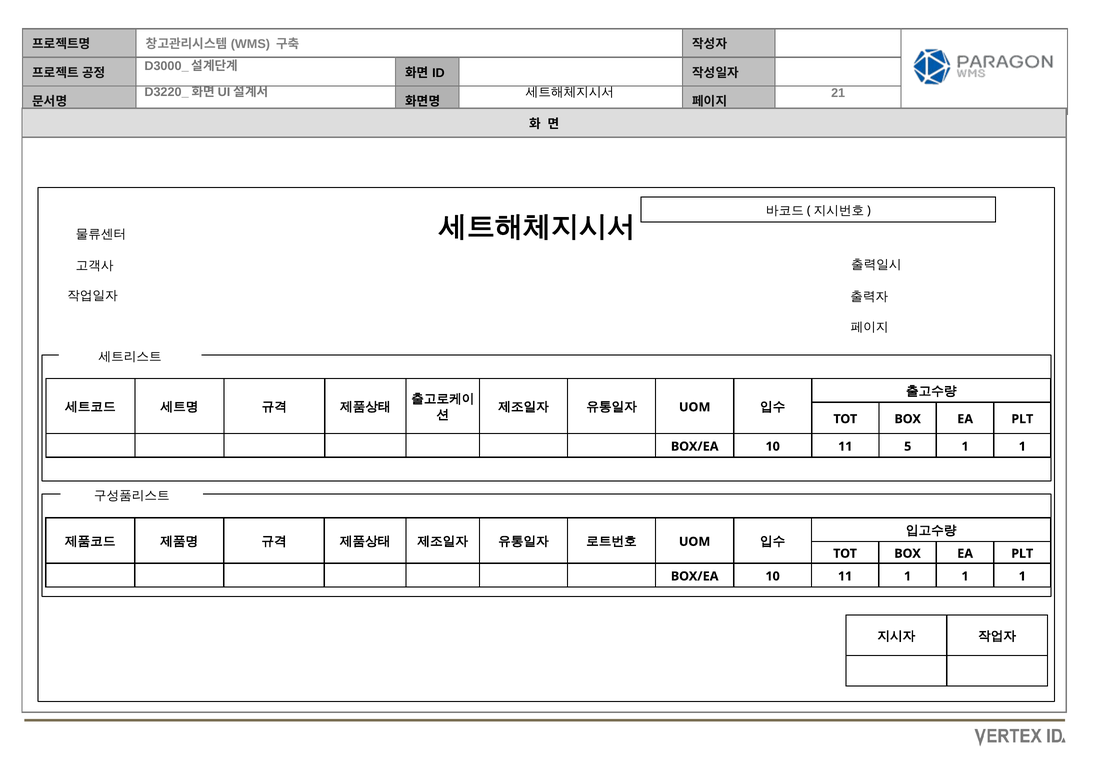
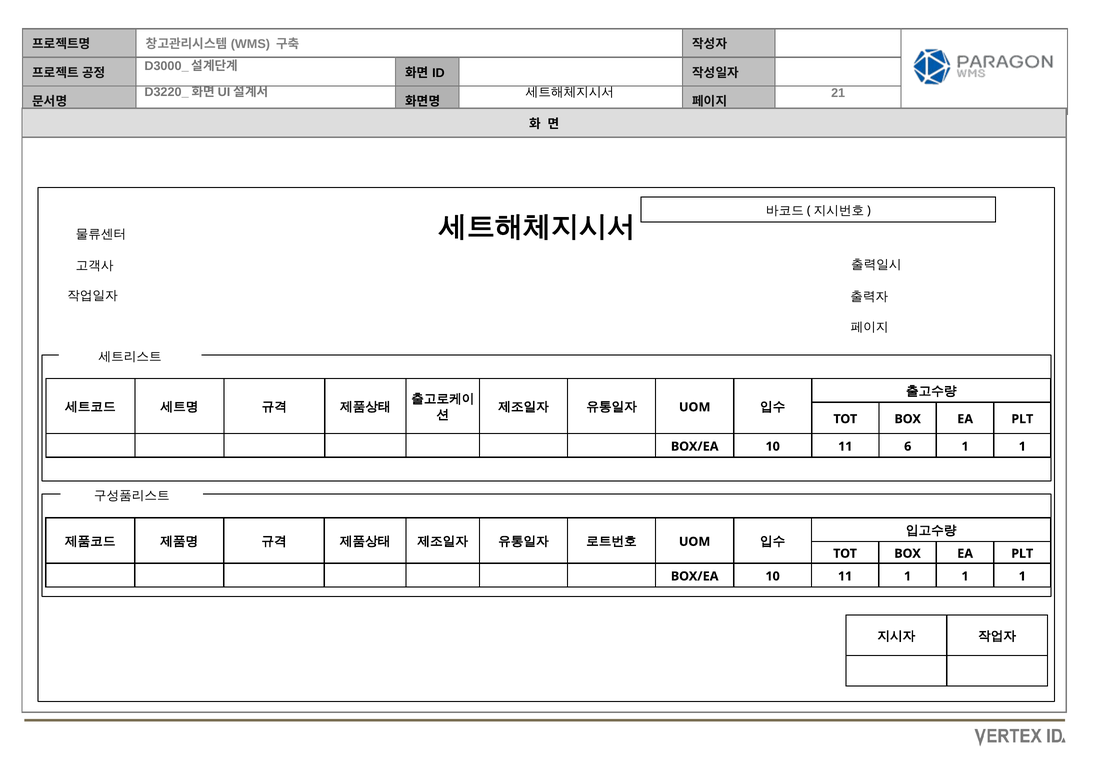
5: 5 -> 6 (908, 446)
